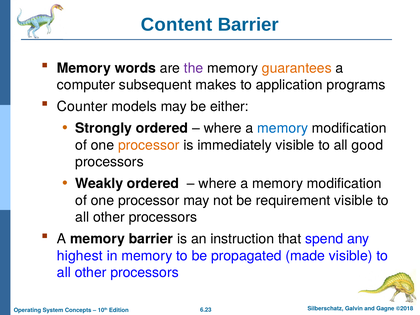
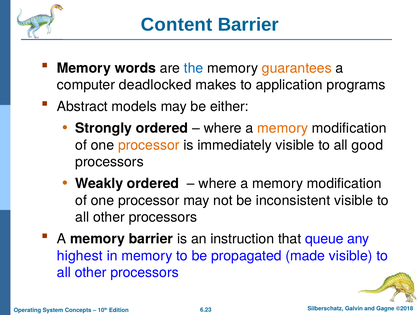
the colour: purple -> blue (194, 68)
subsequent: subsequent -> deadlocked (155, 85)
Counter: Counter -> Abstract (82, 107)
memory colour: blue -> orange (283, 128)
requirement: requirement -> inconsistent (293, 200)
spend: spend -> queue (324, 239)
